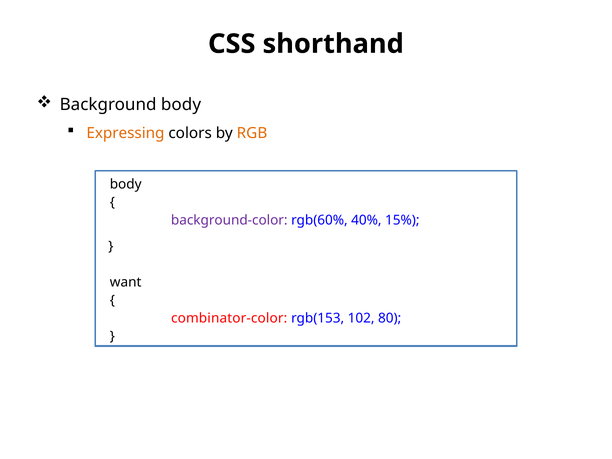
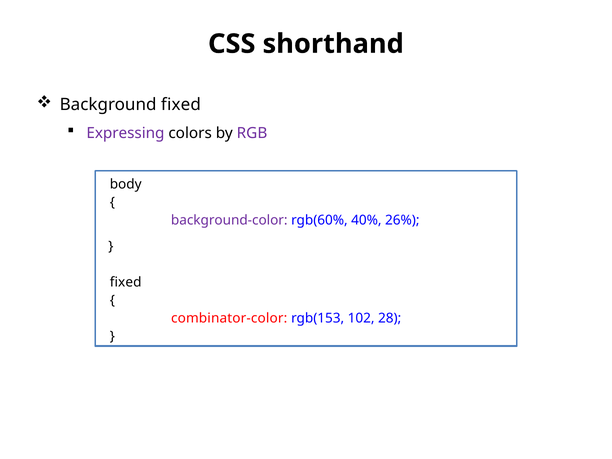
Background body: body -> fixed (181, 105)
Expressing colour: orange -> purple (125, 133)
RGB colour: orange -> purple (252, 133)
15%: 15% -> 26% (402, 220)
want: want -> fixed (126, 282)
80: 80 -> 28 (390, 318)
